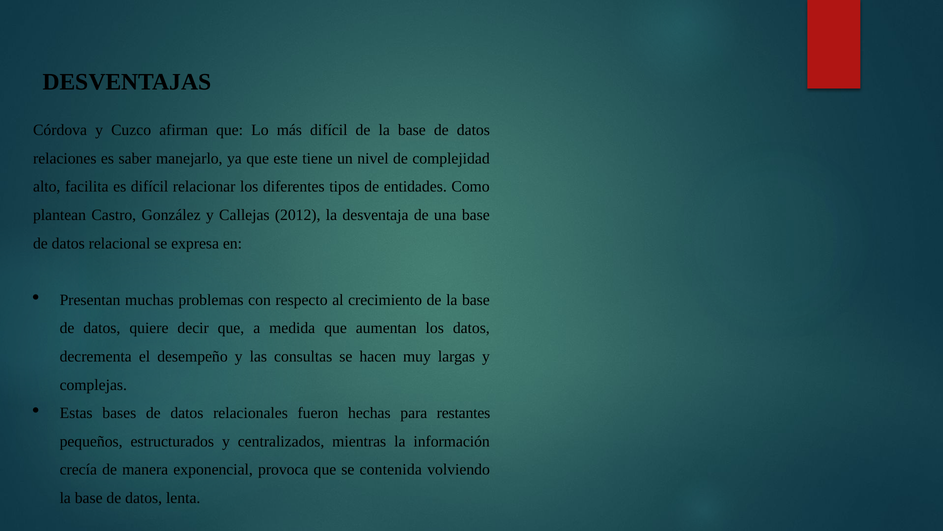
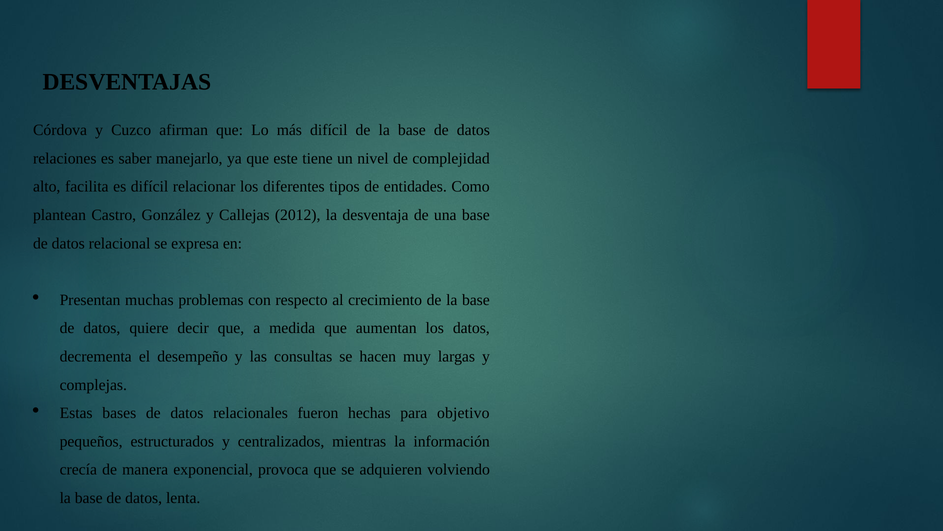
restantes: restantes -> objetivo (463, 413)
contenida: contenida -> adquieren (391, 469)
